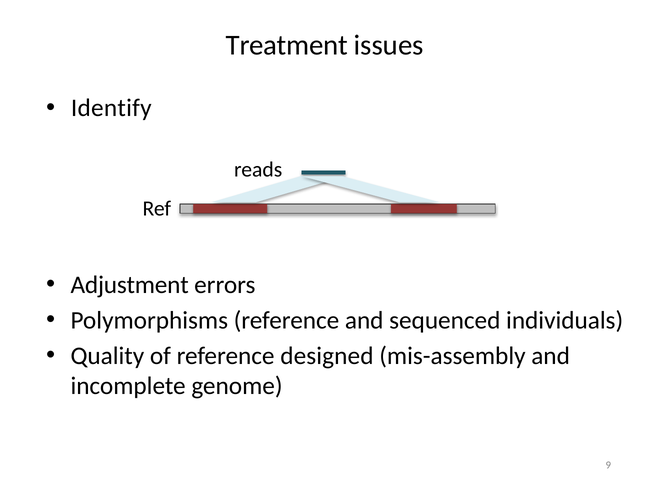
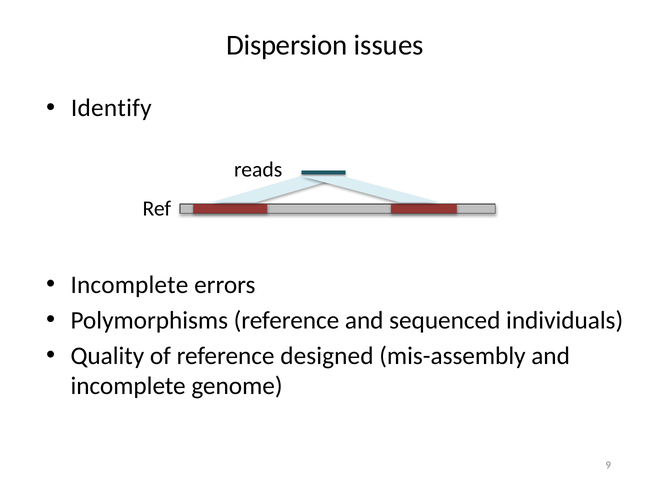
Treatment: Treatment -> Dispersion (287, 45)
Adjustment: Adjustment -> Incomplete (129, 285)
